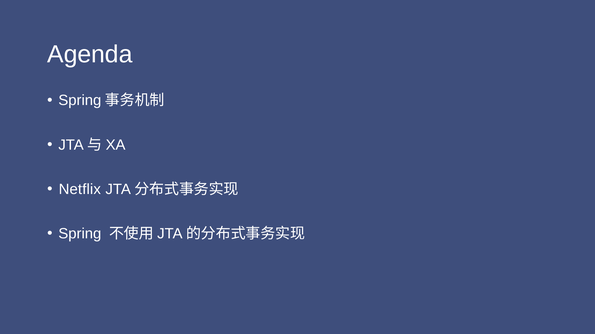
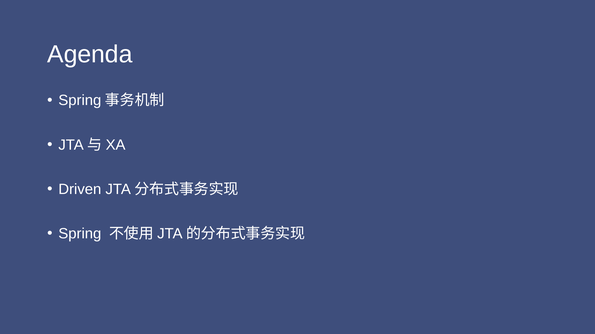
Netflix: Netflix -> Driven (80, 190)
